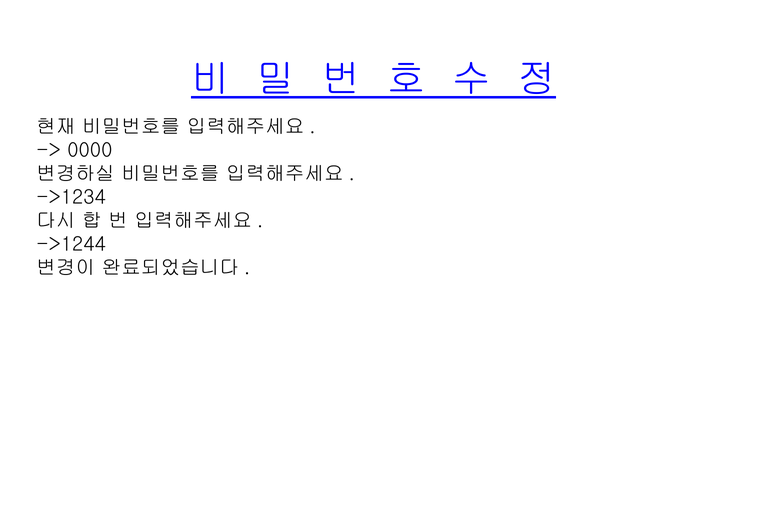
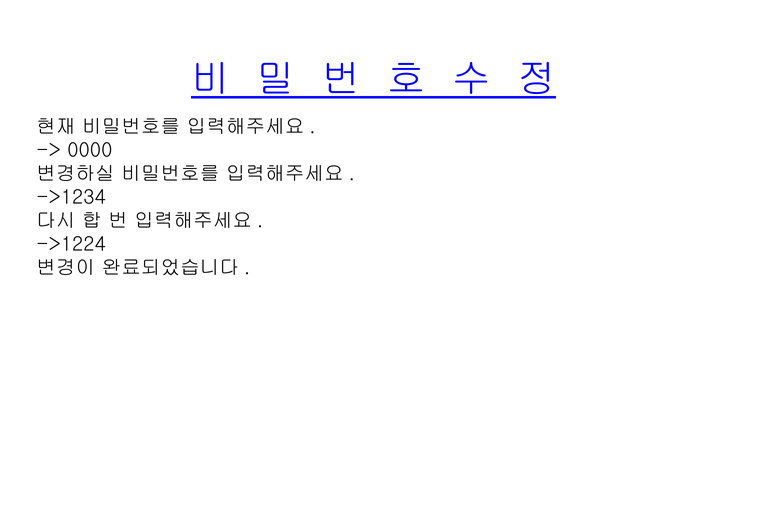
->1244: ->1244 -> ->1224 (71, 244)
